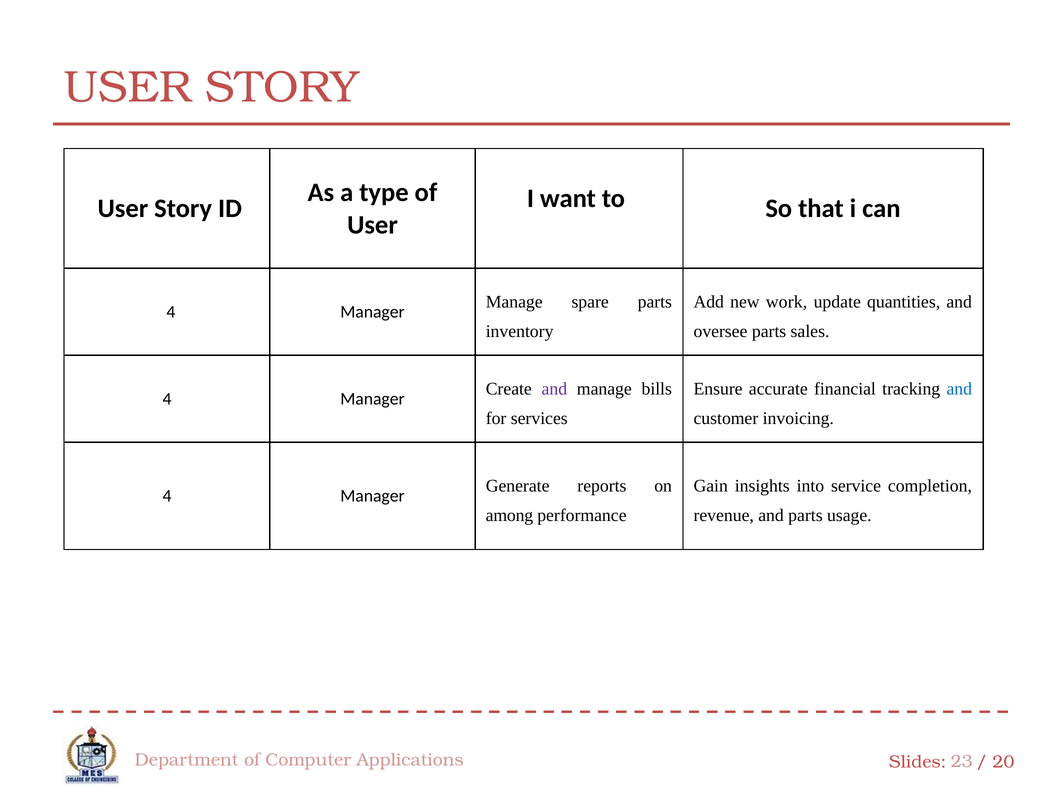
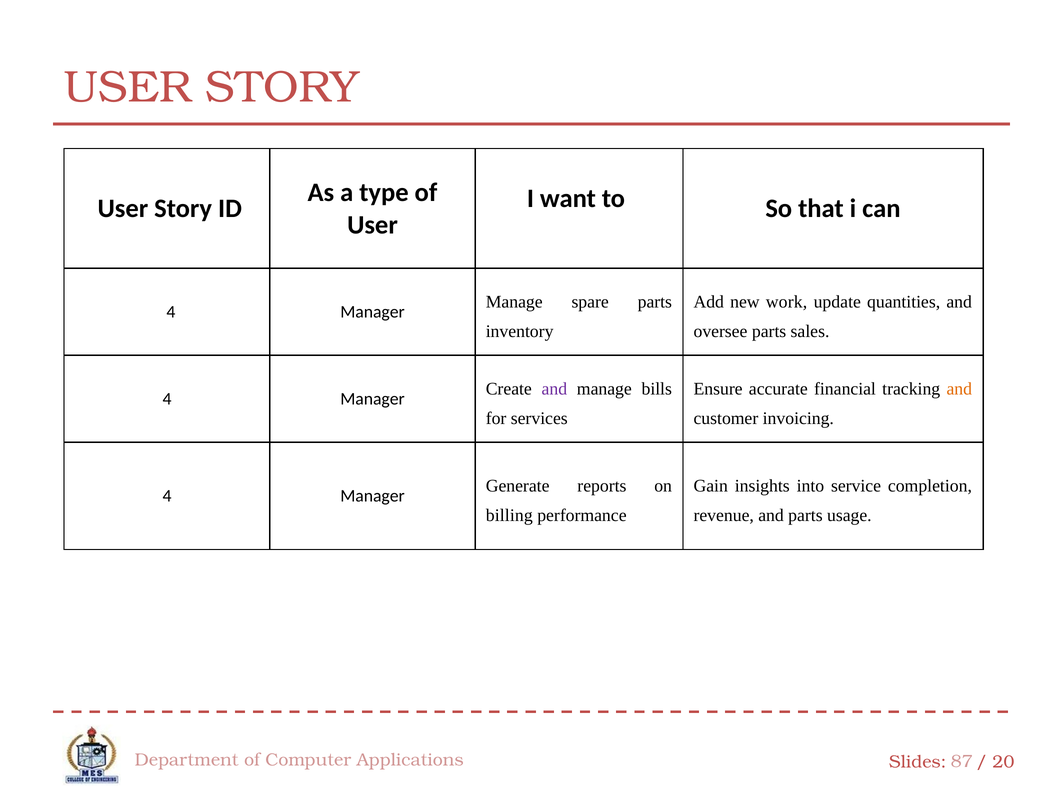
and colour: blue -> orange (959, 389)
among: among -> billing (509, 516)
23: 23 -> 87 (962, 762)
